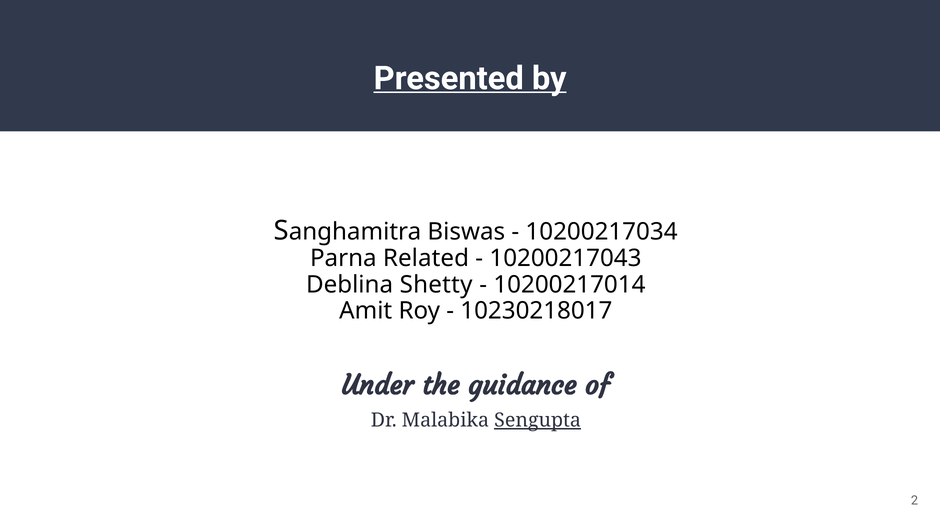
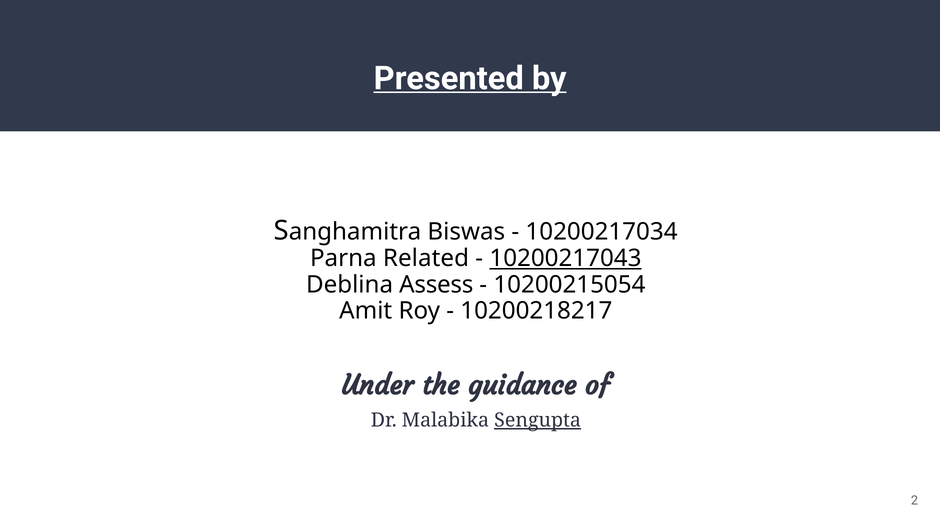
10200217043 underline: none -> present (565, 258)
Shetty: Shetty -> Assess (436, 284)
10200217014: 10200217014 -> 10200215054 (569, 284)
10230218017: 10230218017 -> 10200218217 (536, 311)
